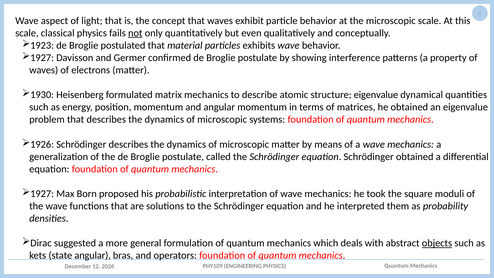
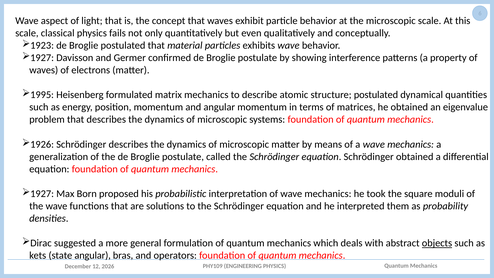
not underline: present -> none (135, 33)
1930: 1930 -> 1995 (42, 95)
structure eigenvalue: eigenvalue -> postulated (376, 95)
